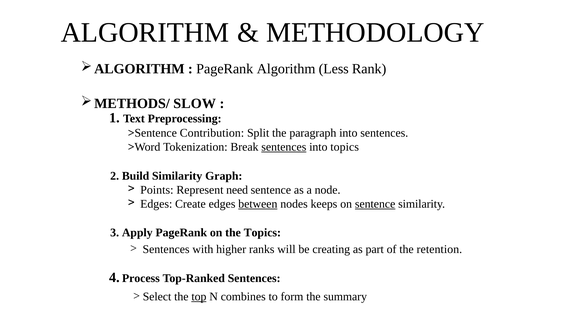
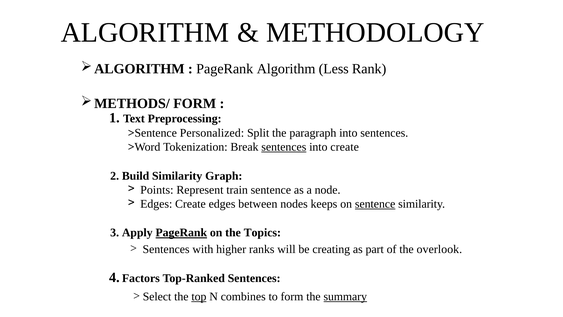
SLOW: SLOW -> FORM (195, 103)
Contribution: Contribution -> Personalized (212, 133)
into topics: topics -> create (345, 147)
need: need -> train (237, 190)
between underline: present -> none (258, 204)
PageRank underline: none -> present (181, 233)
retention: retention -> overlook (439, 249)
Process: Process -> Factors (141, 278)
summary underline: none -> present (345, 296)
